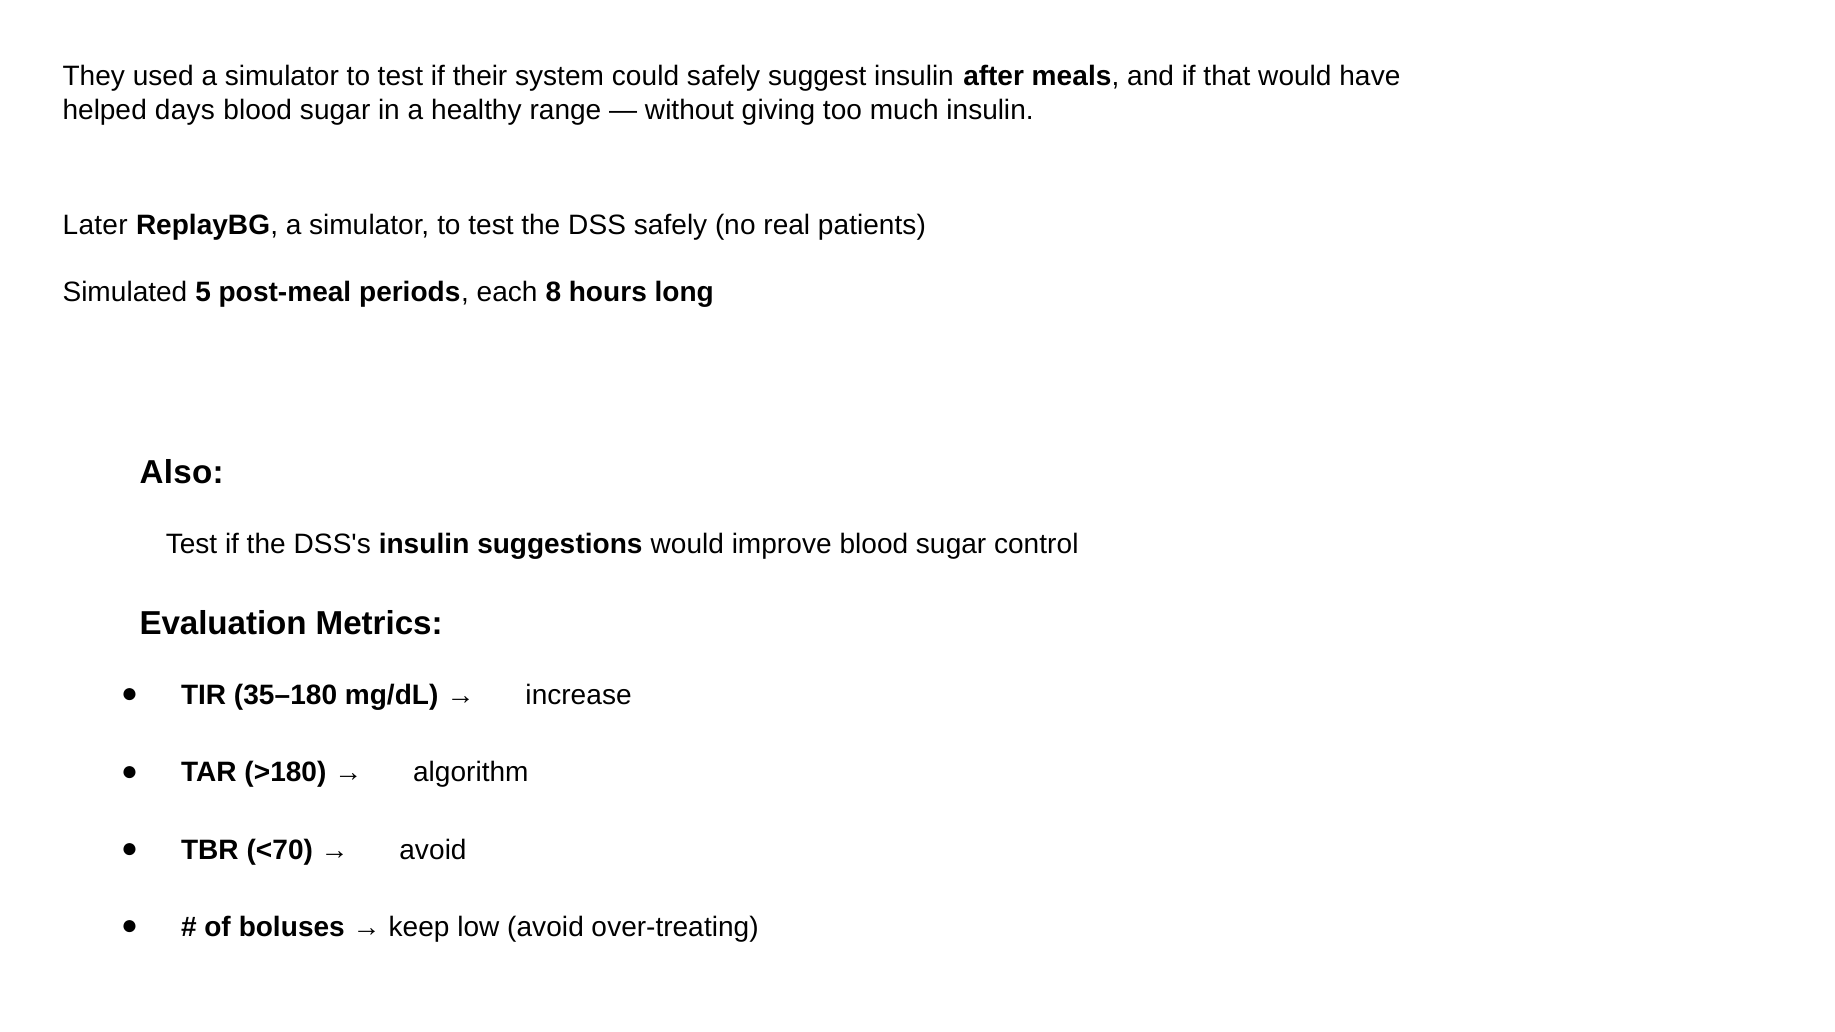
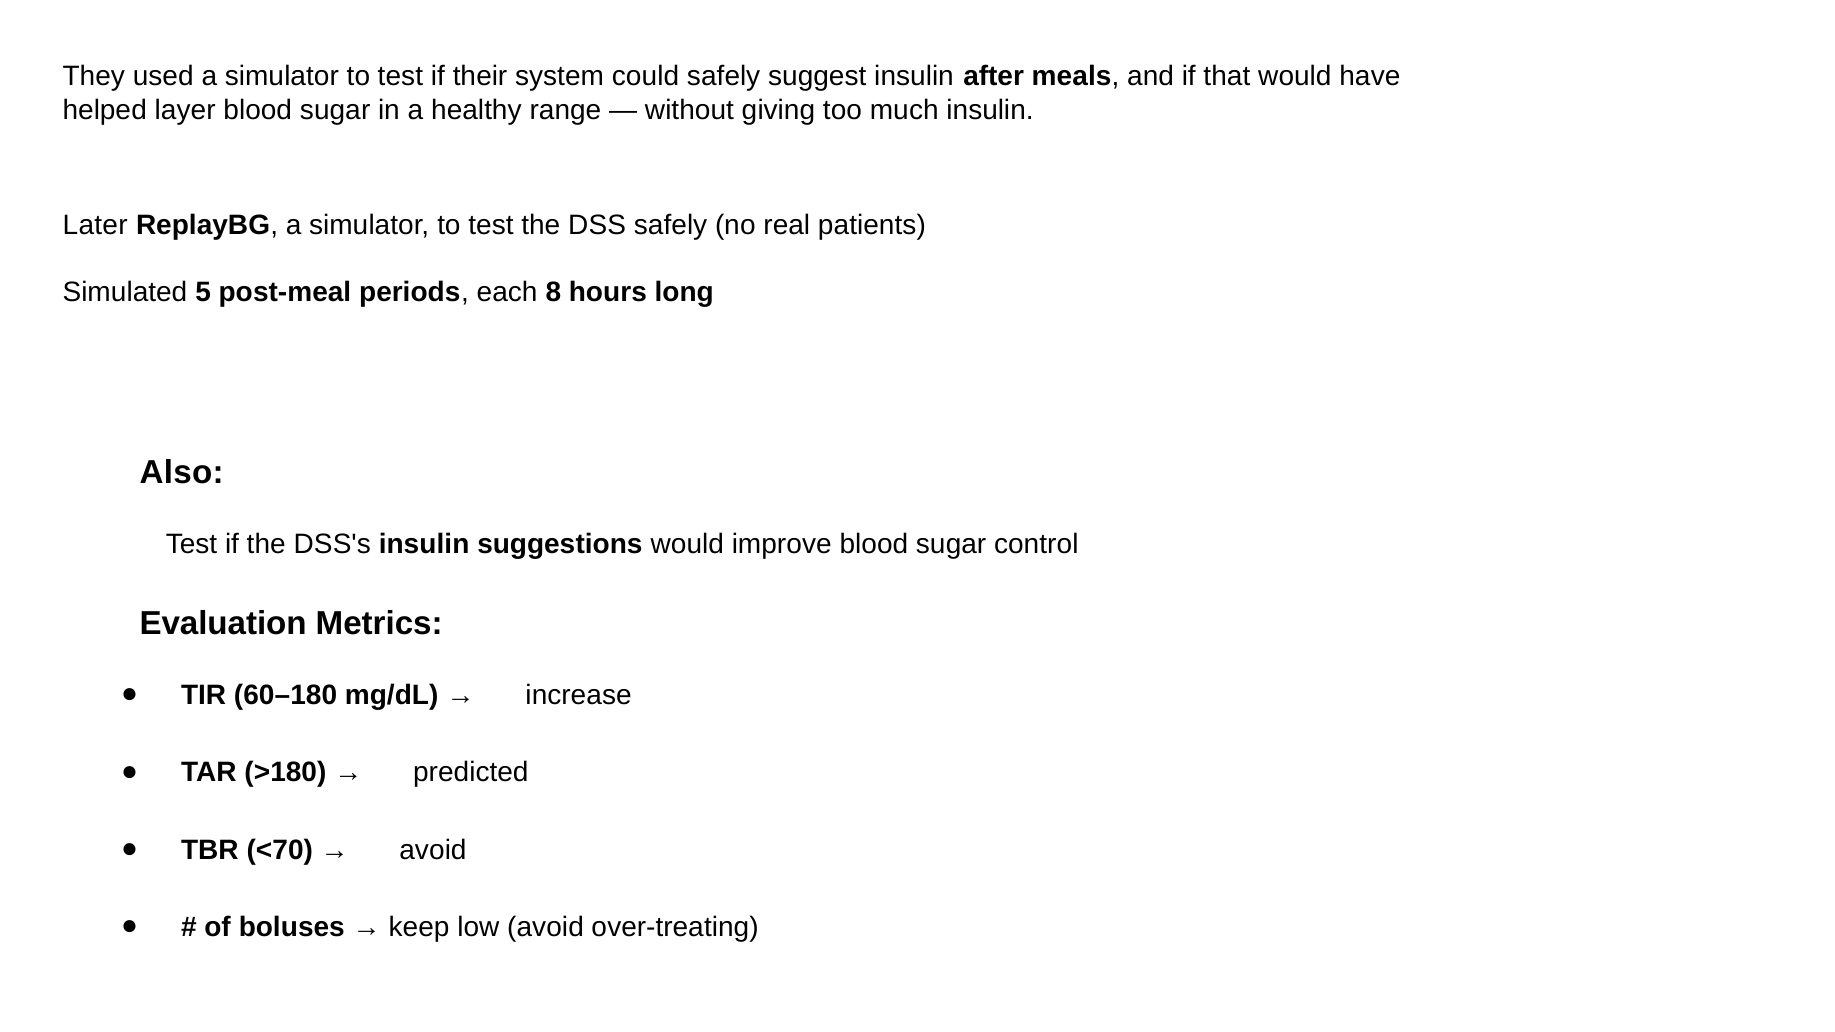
days: days -> layer (185, 110)
35–180: 35–180 -> 60–180 (286, 695)
algorithm: algorithm -> predicted (471, 773)
